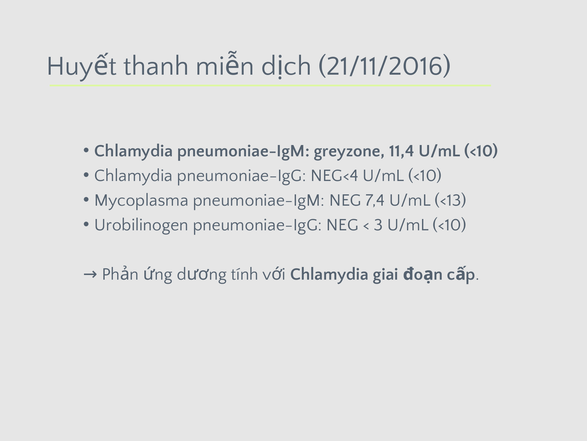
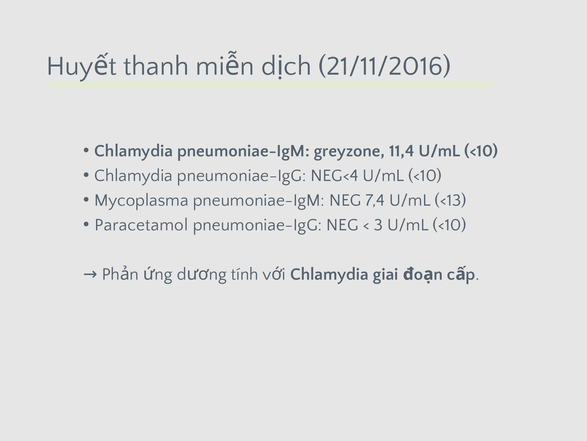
Urobilinogen: Urobilinogen -> Paracetamol (141, 224)
